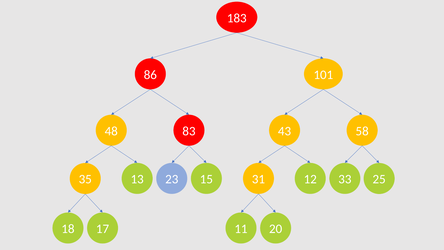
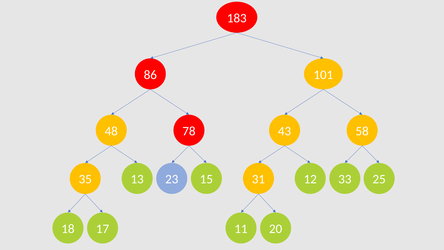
83: 83 -> 78 (189, 131)
